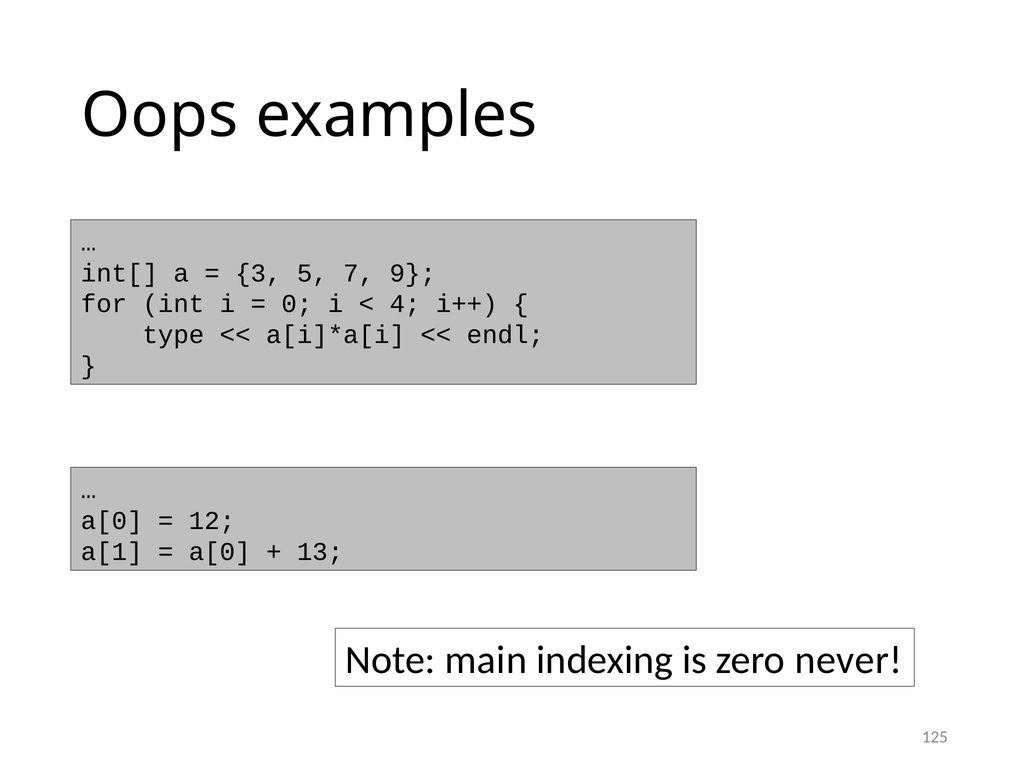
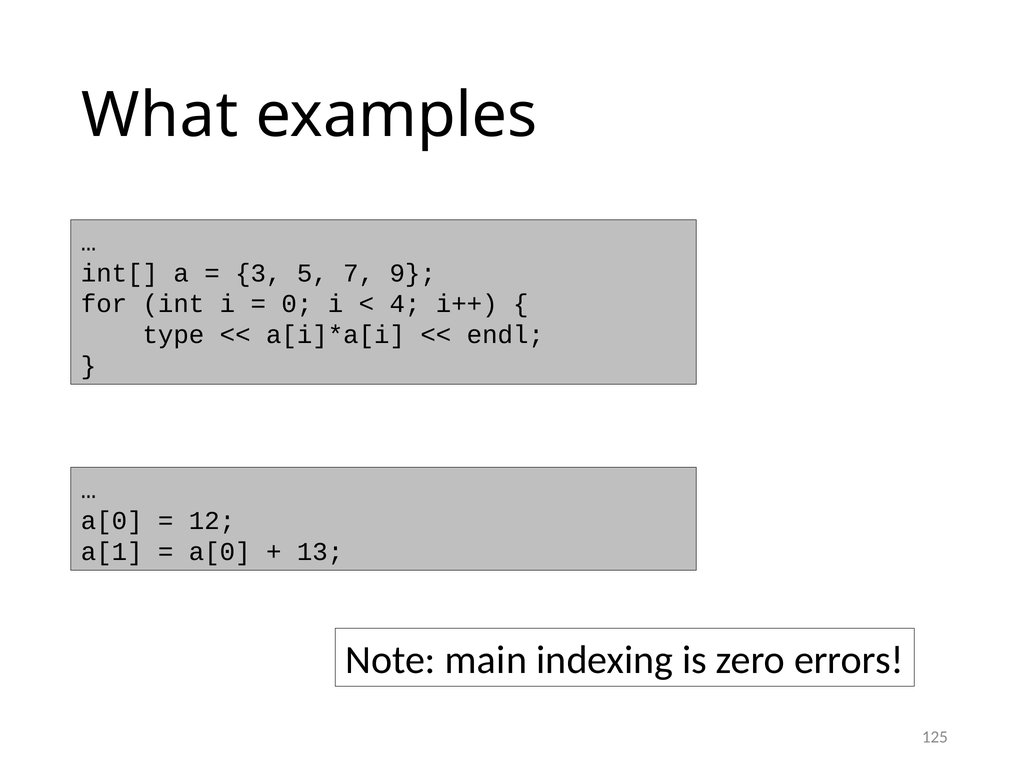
Oops: Oops -> What (160, 115)
never: never -> errors (849, 660)
